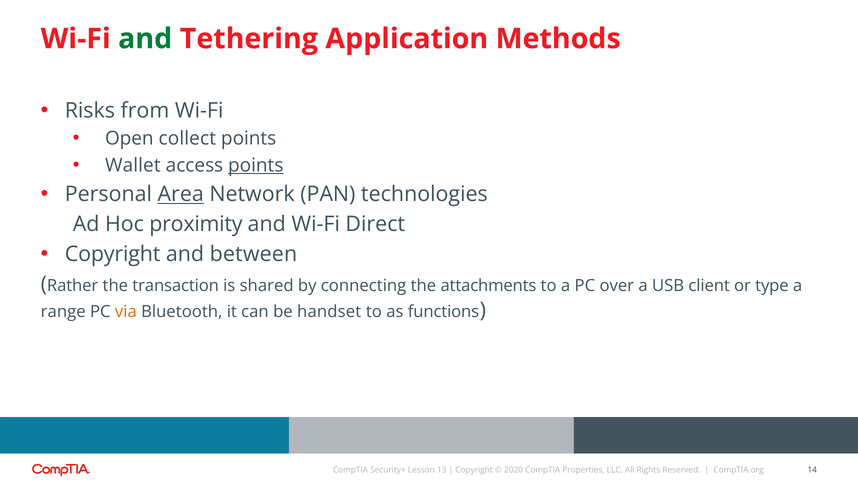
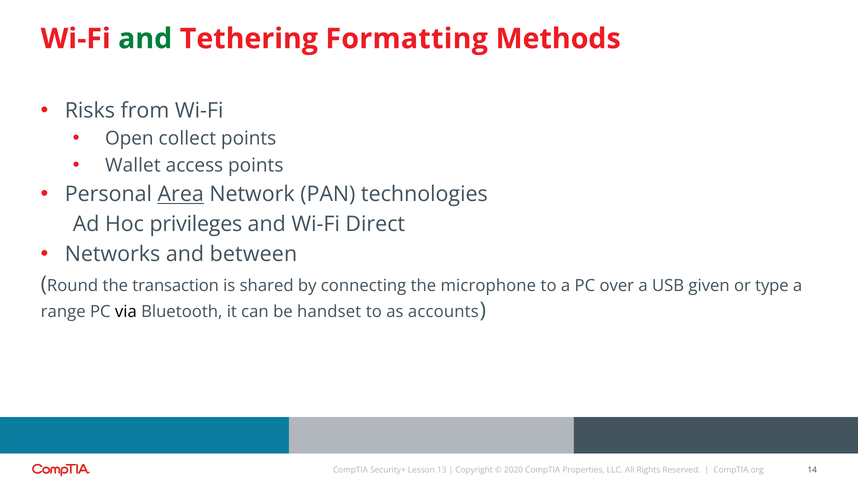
Application: Application -> Formatting (407, 39)
points underline: present -> none (256, 165)
proximity: proximity -> privileges (196, 224)
Copyright: Copyright -> Networks (113, 254)
Rather: Rather -> Round (73, 286)
attachments: attachments -> microphone (488, 286)
client: client -> given (709, 286)
via colour: orange -> black (126, 311)
functions: functions -> accounts (443, 311)
